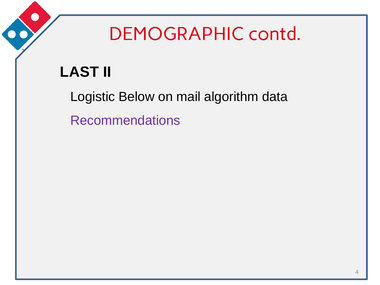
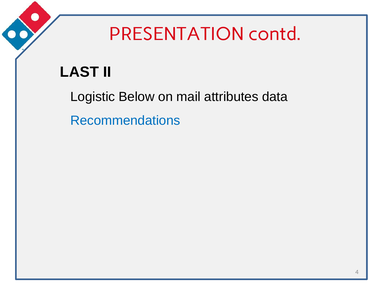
DEMOGRAPHIC: DEMOGRAPHIC -> PRESENTATION (177, 34)
algorithm: algorithm -> attributes (231, 97)
Recommendations colour: purple -> blue (125, 120)
